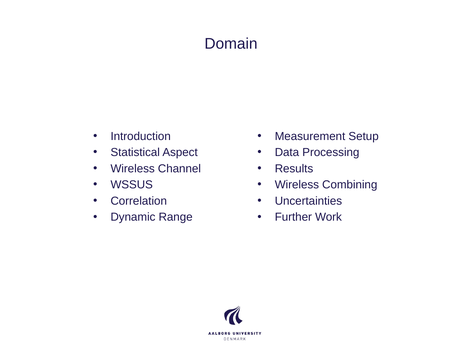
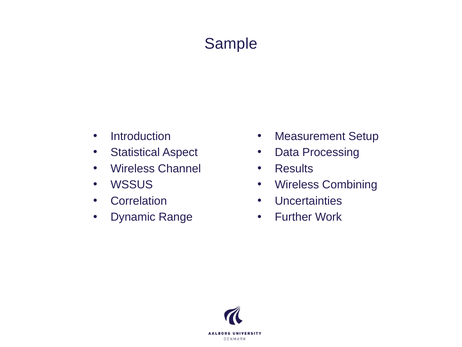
Domain: Domain -> Sample (231, 44)
